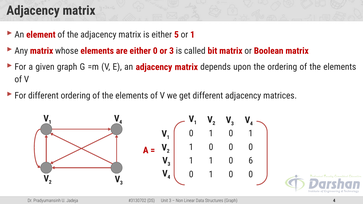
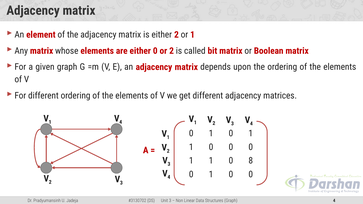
either 5: 5 -> 2 (176, 35)
or 3: 3 -> 2 (172, 51)
6: 6 -> 8 (251, 161)
